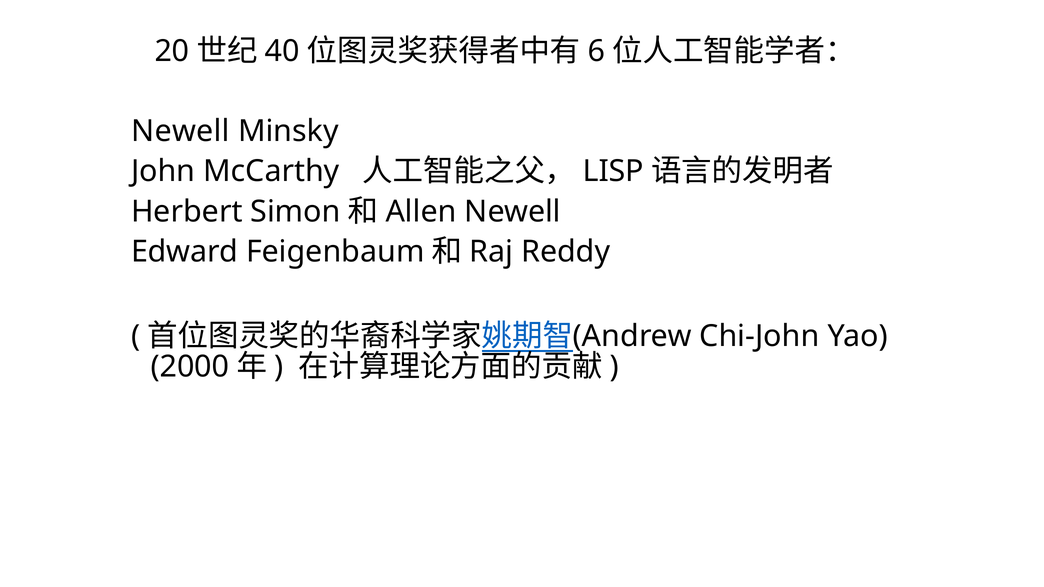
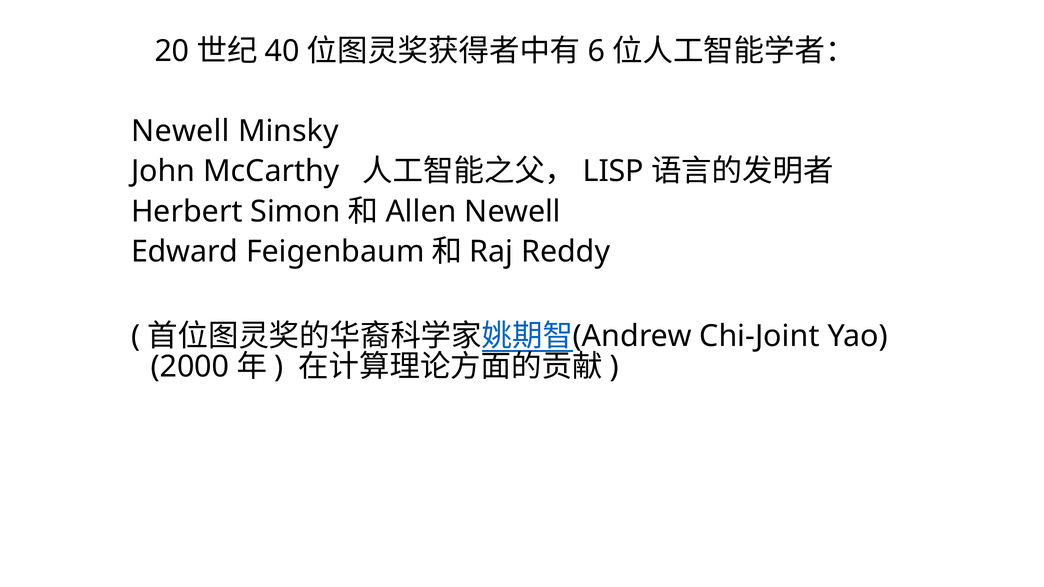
Chi-John: Chi-John -> Chi-Joint (759, 337)
